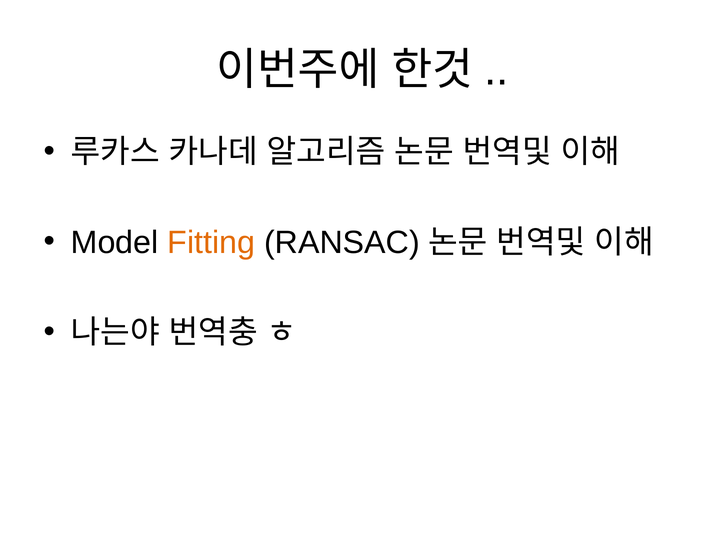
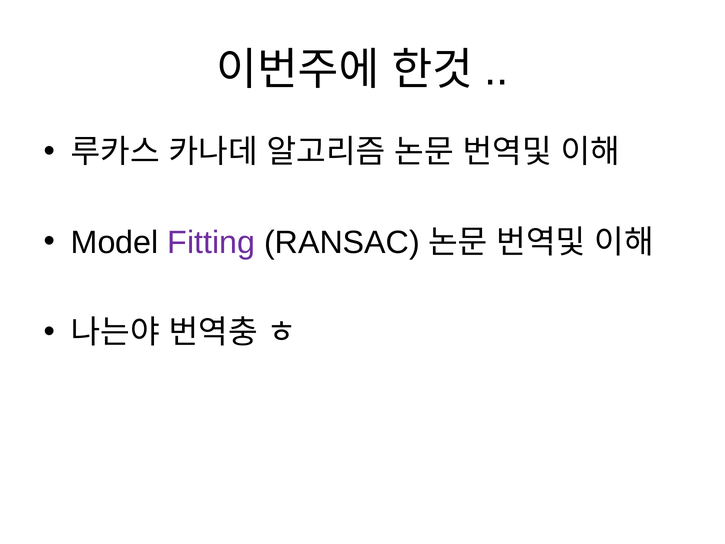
Fitting colour: orange -> purple (211, 242)
